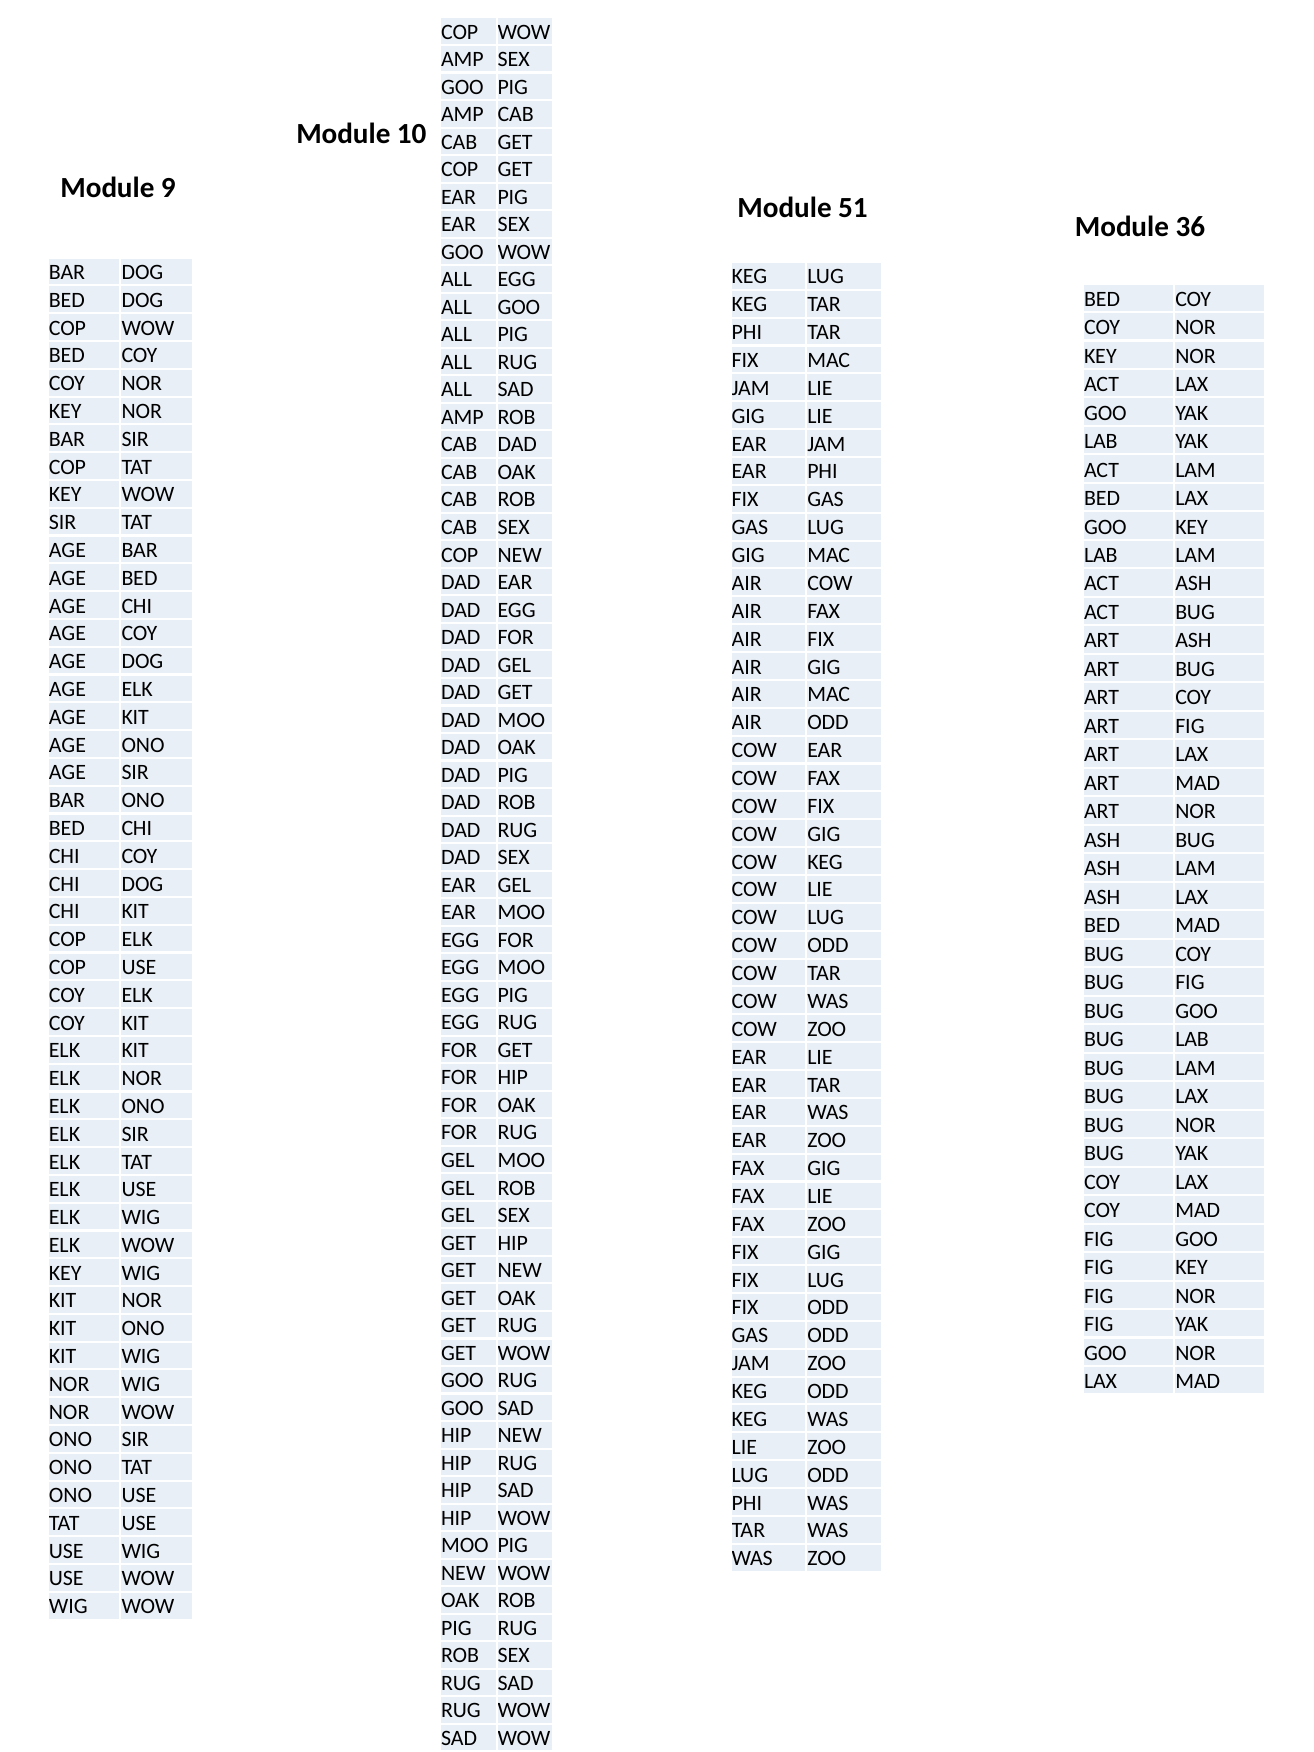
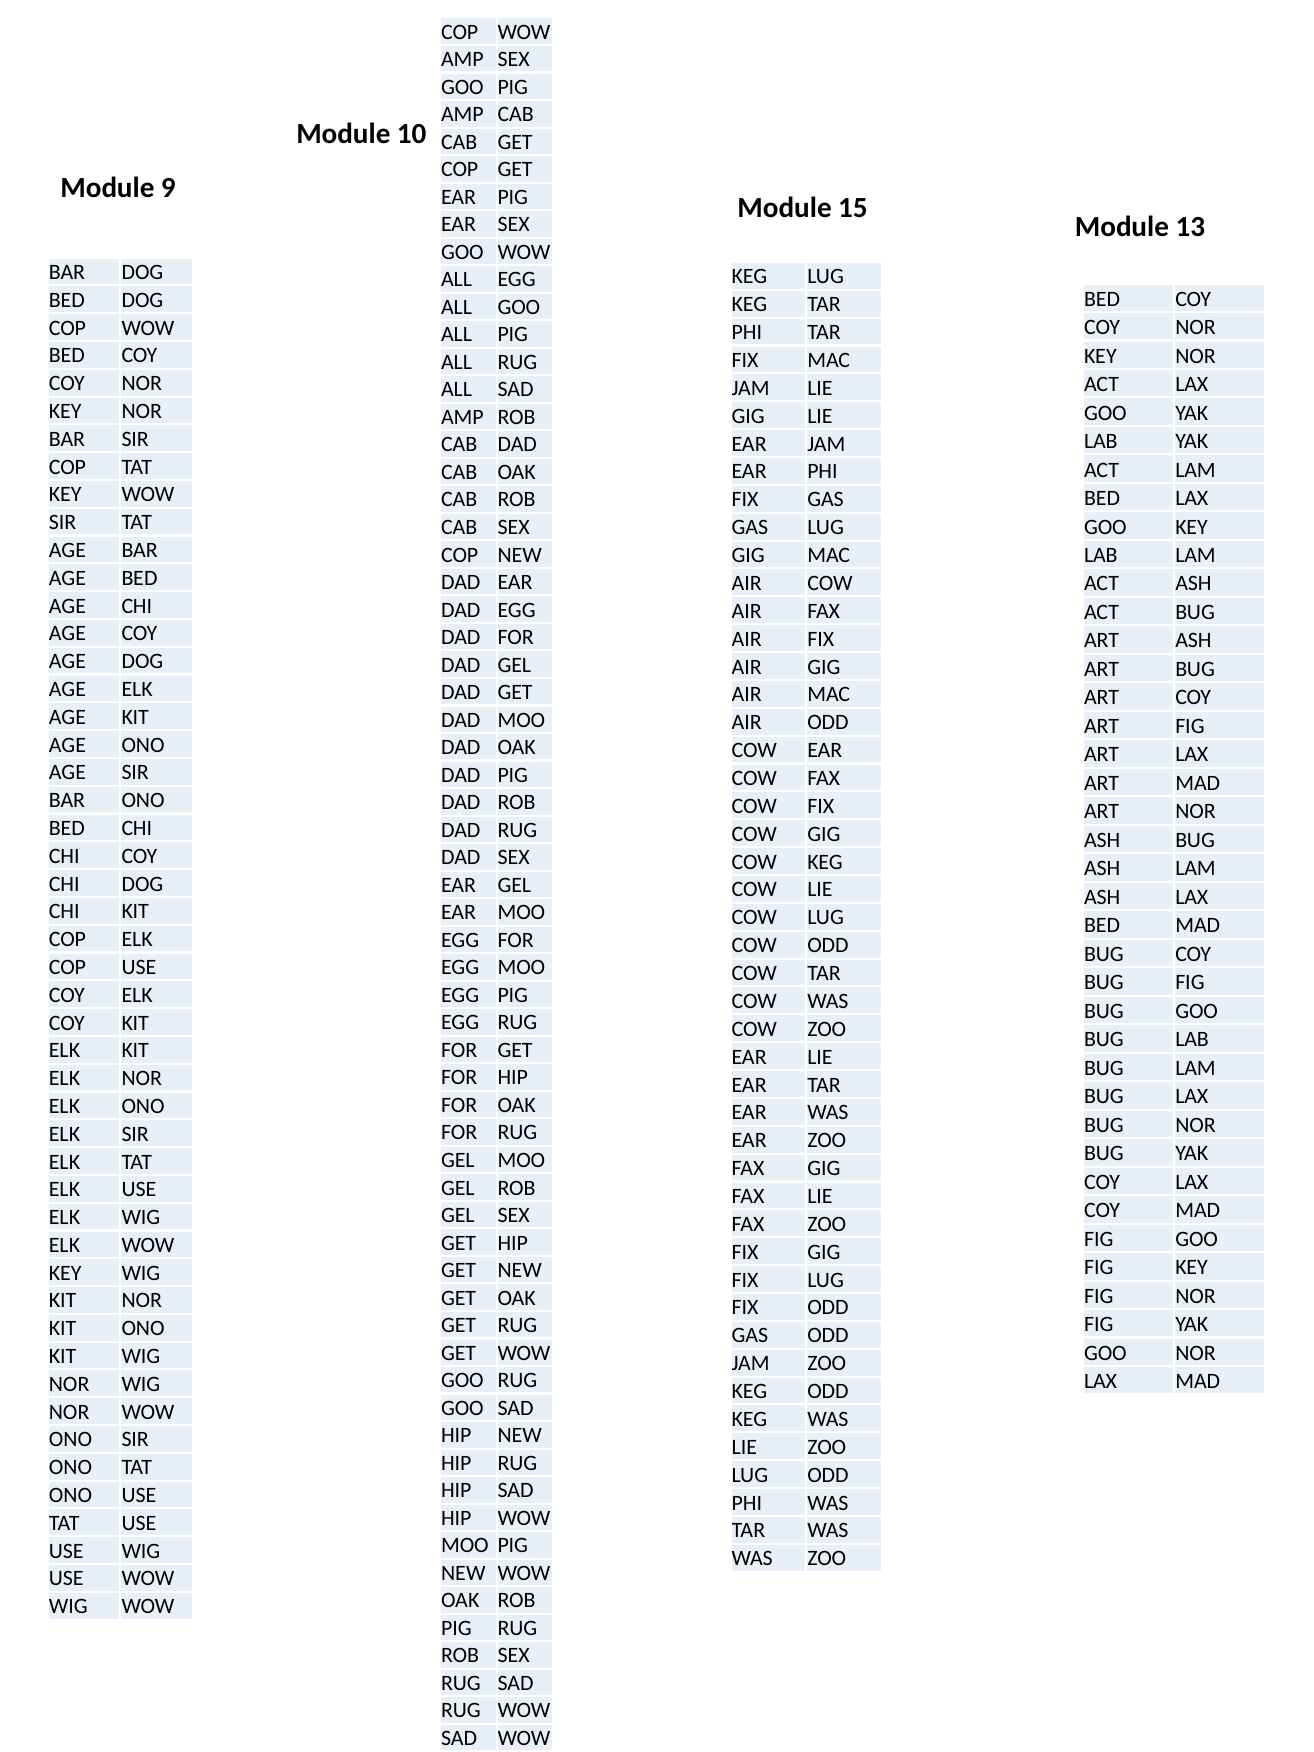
51: 51 -> 15 (853, 208)
36: 36 -> 13 (1190, 227)
